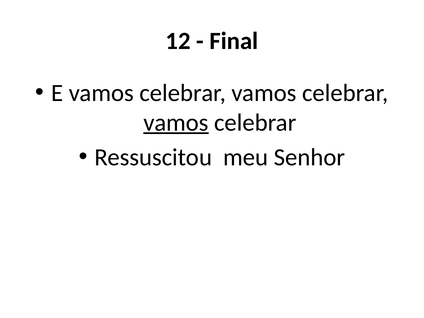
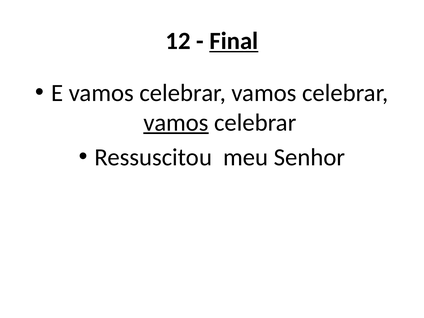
Final underline: none -> present (234, 41)
